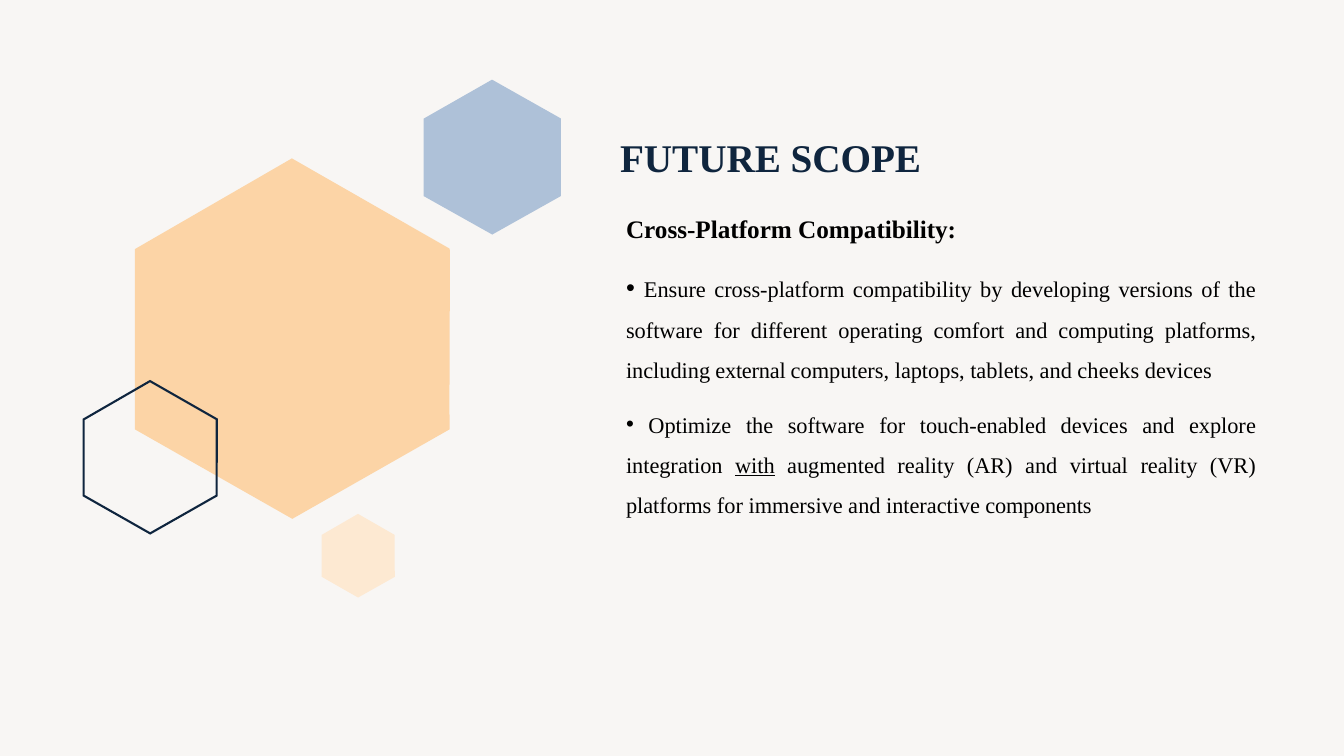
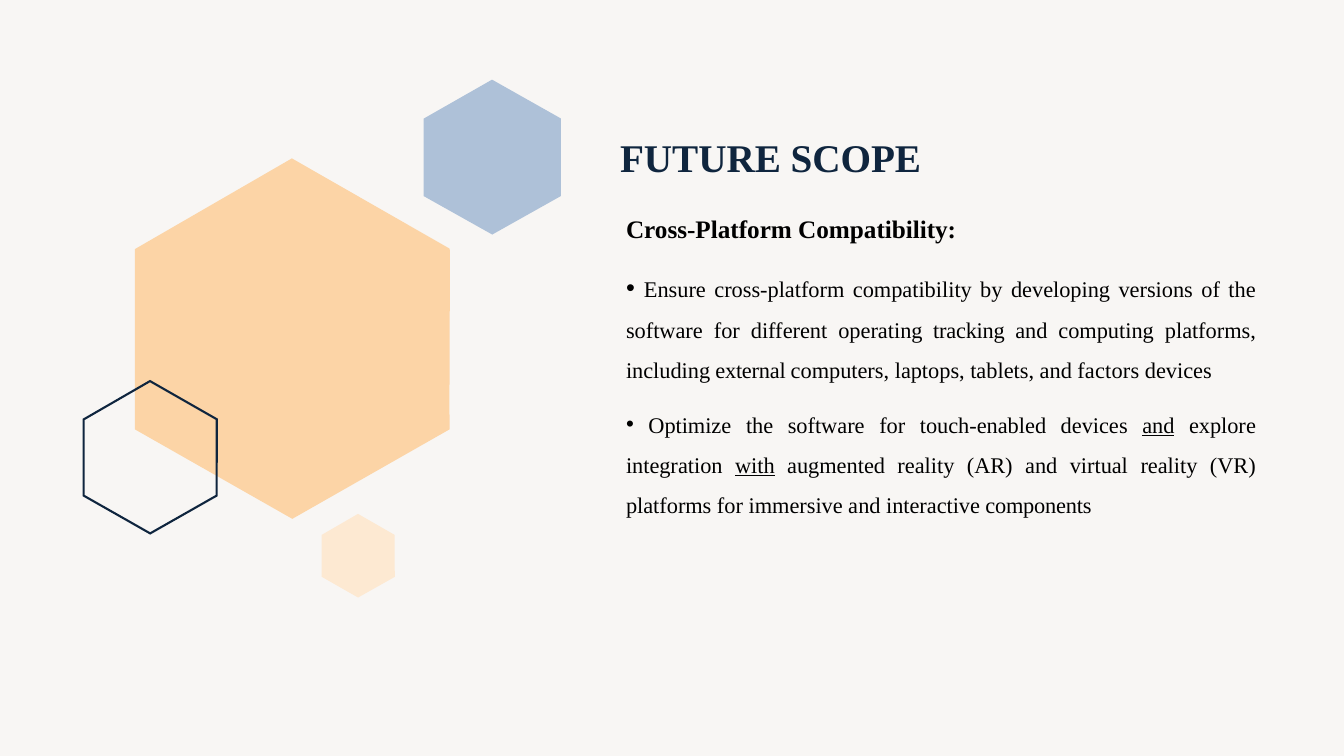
comfort: comfort -> tracking (969, 331)
cheeks: cheeks -> factors (1108, 371)
and underline: none -> present (1158, 426)
